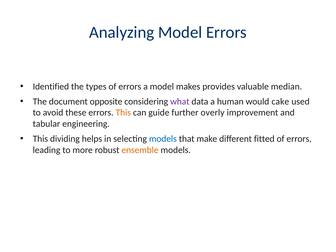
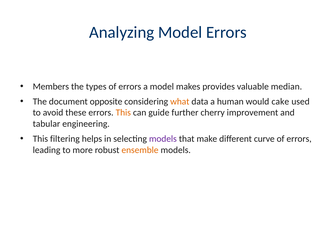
Identified: Identified -> Members (51, 87)
what colour: purple -> orange (180, 101)
overly: overly -> cherry (213, 113)
dividing: dividing -> filtering (65, 139)
models colour: blue -> purple (163, 139)
fitted: fitted -> curve (264, 139)
